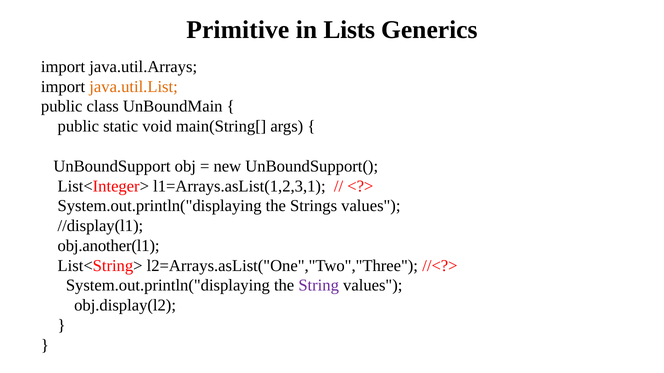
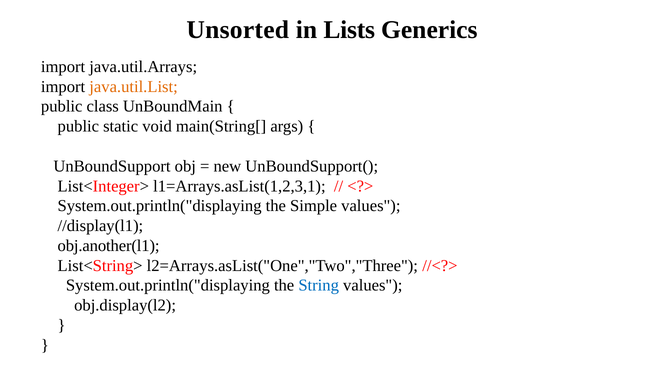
Primitive: Primitive -> Unsorted (238, 30)
Strings: Strings -> Simple (314, 206)
String colour: purple -> blue (319, 286)
